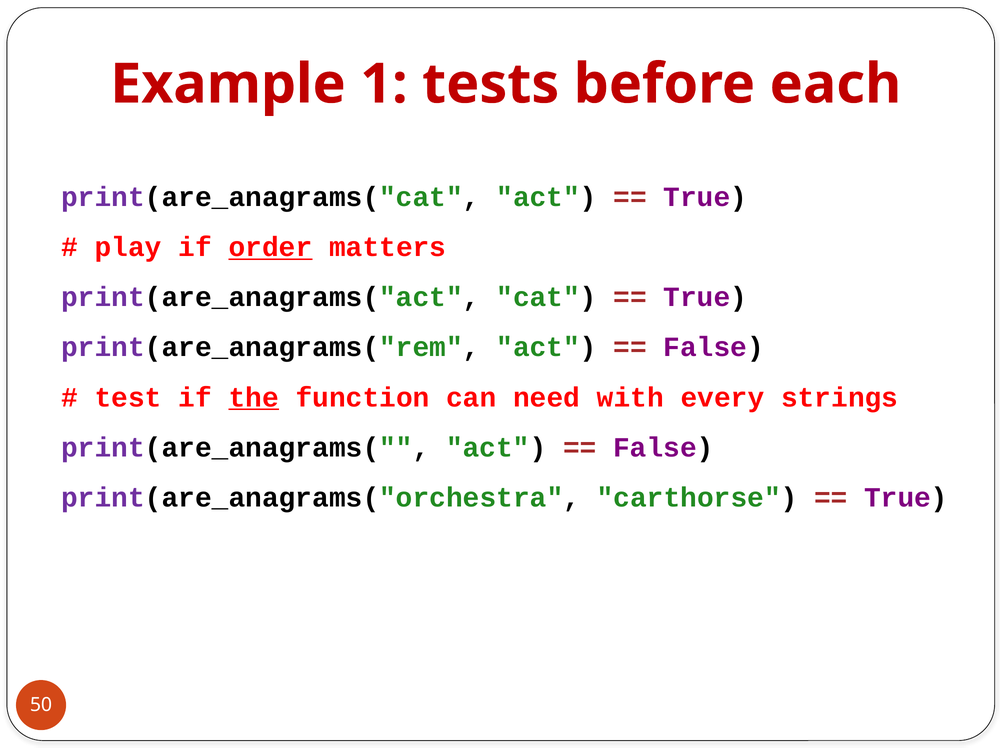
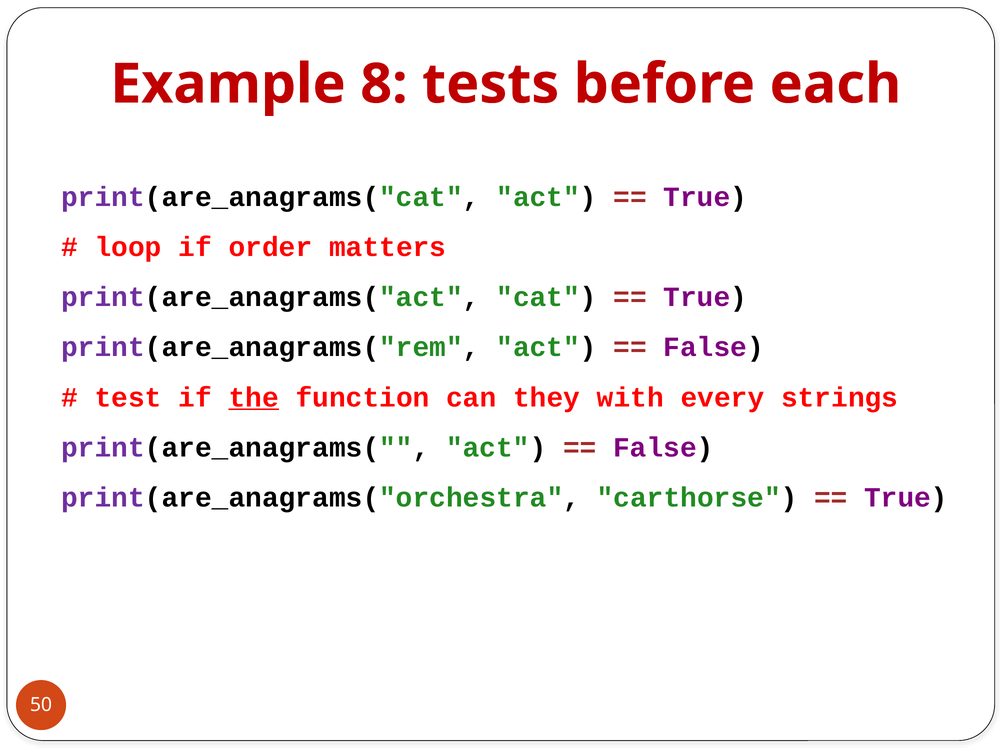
1: 1 -> 8 (384, 84)
play: play -> loop (128, 247)
order underline: present -> none (271, 247)
need: need -> they (547, 398)
